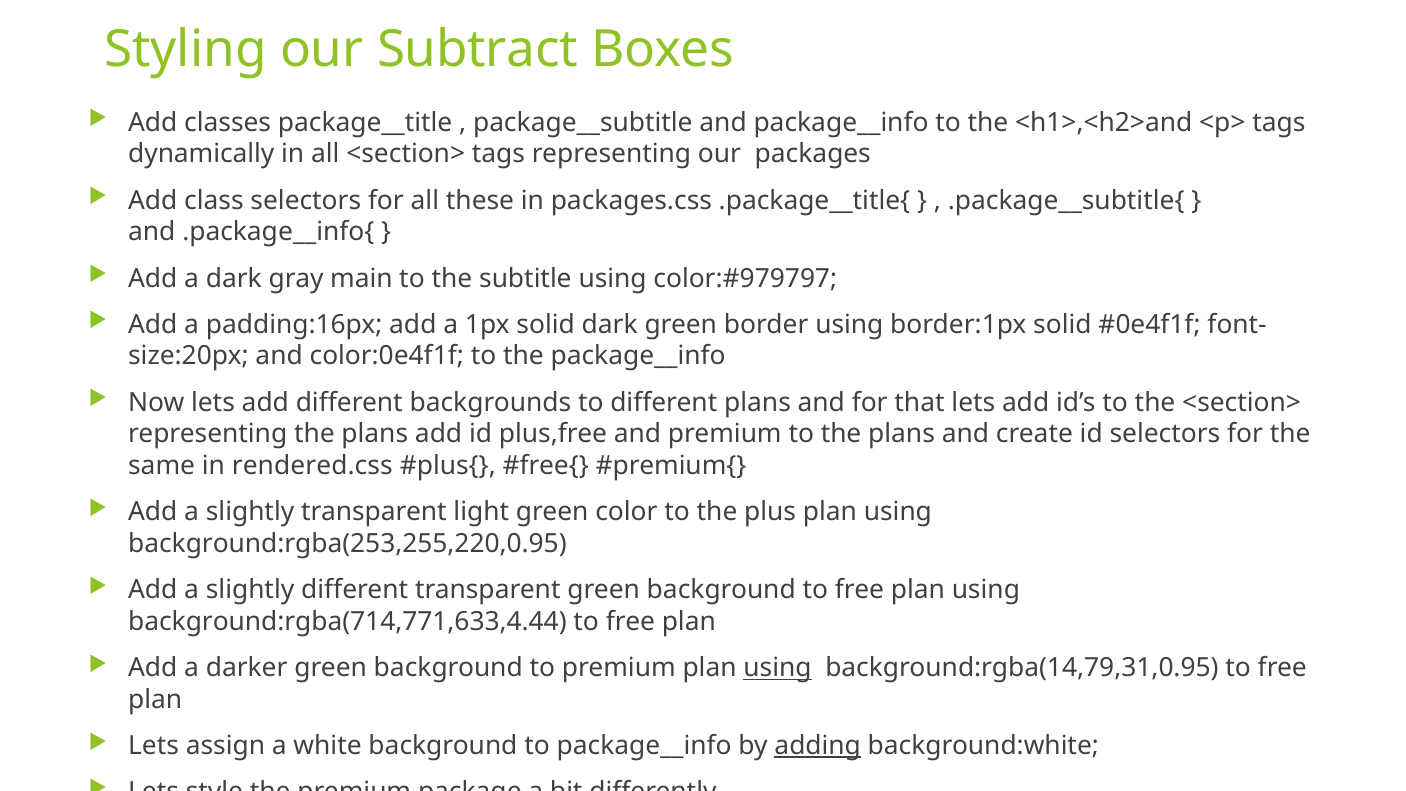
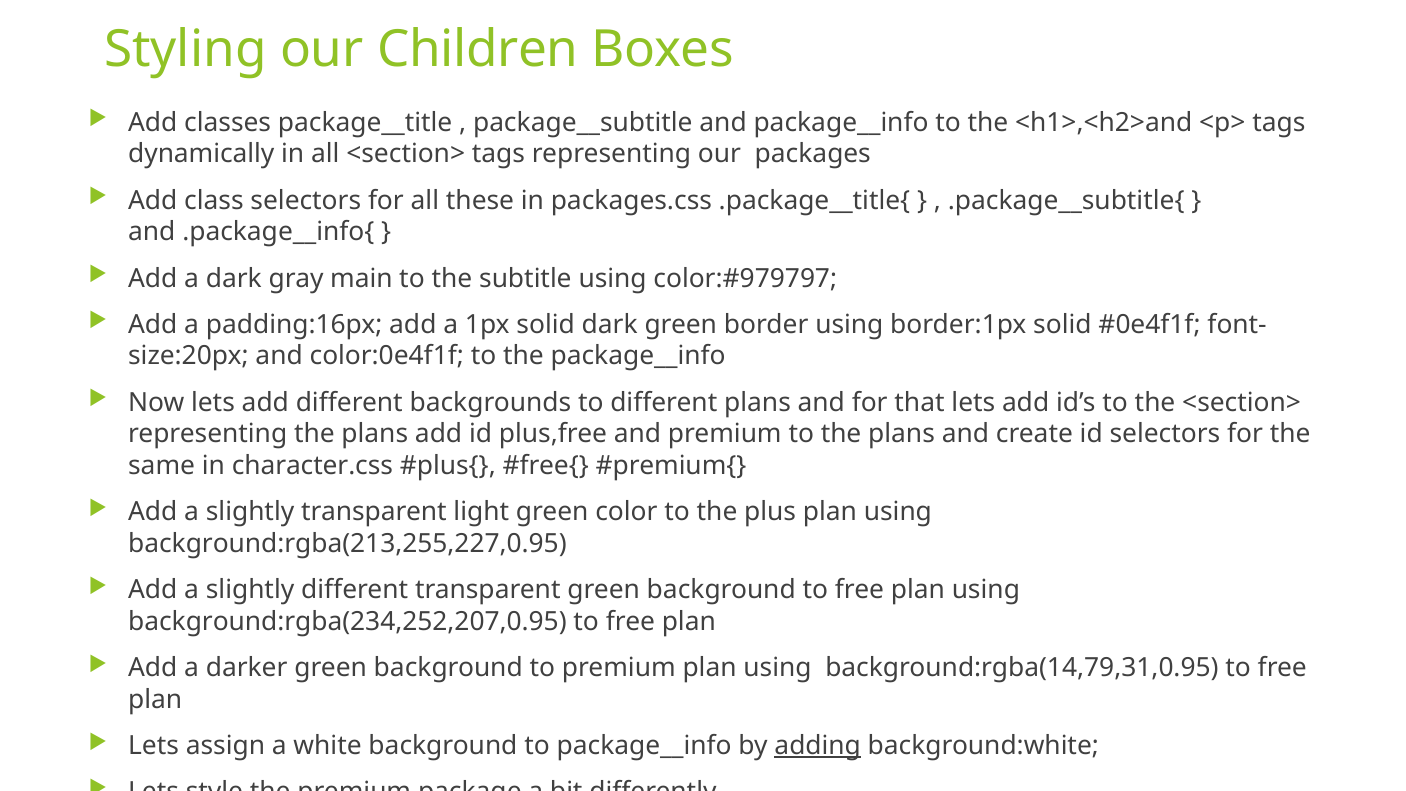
Subtract: Subtract -> Children (478, 50)
rendered.css: rendered.css -> character.css (312, 466)
background:rgba(253,255,220,0.95: background:rgba(253,255,220,0.95 -> background:rgba(213,255,227,0.95 (347, 544)
background:rgba(714,771,633,4.44: background:rgba(714,771,633,4.44 -> background:rgba(234,252,207,0.95 (347, 622)
using underline: present -> none (778, 668)
